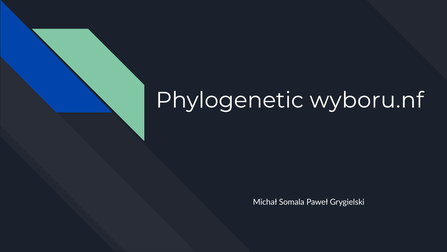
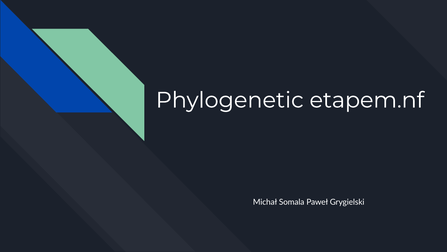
wyboru.nf: wyboru.nf -> etapem.nf (367, 100)
